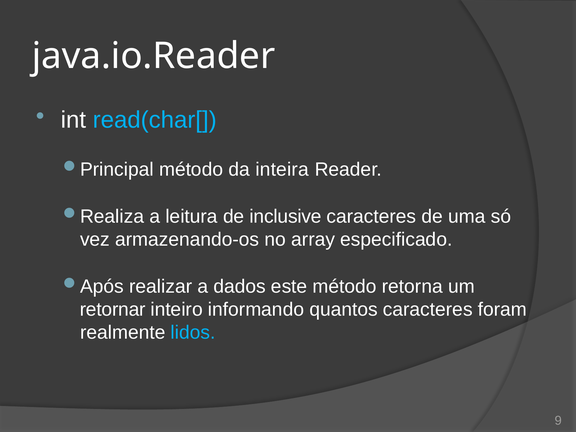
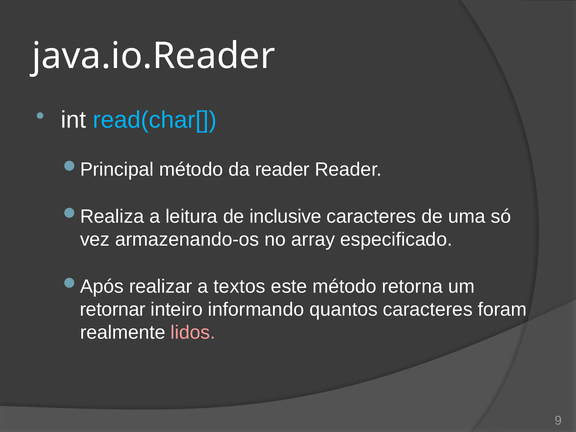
da inteira: inteira -> reader (282, 169)
dados: dados -> textos (239, 286)
lidos colour: light blue -> pink (193, 333)
